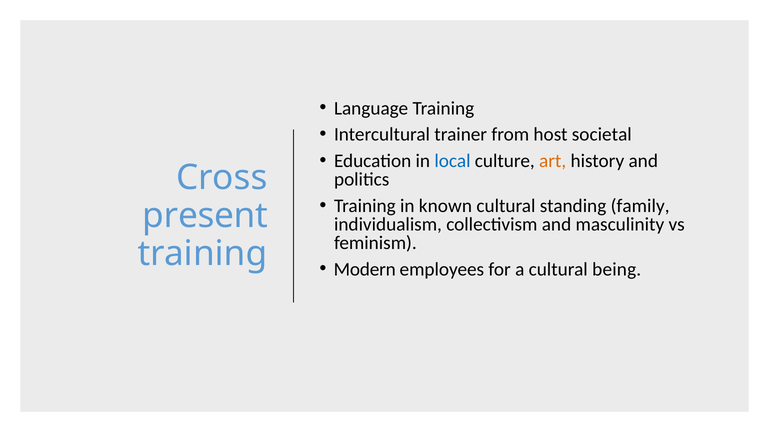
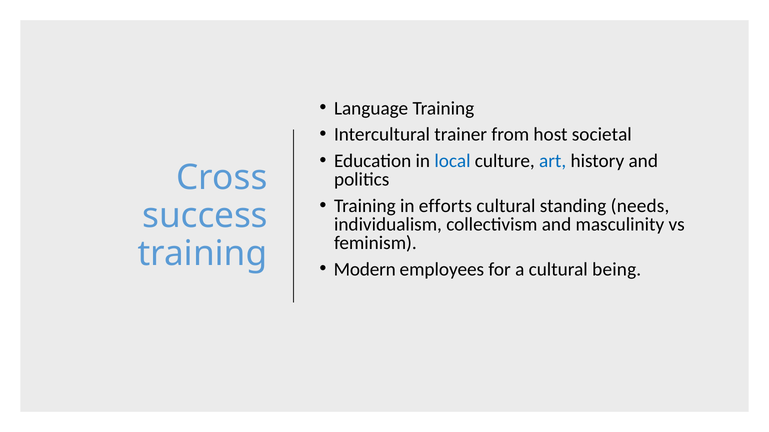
art colour: orange -> blue (553, 161)
known: known -> efforts (445, 206)
family: family -> needs (640, 206)
present: present -> success (205, 216)
